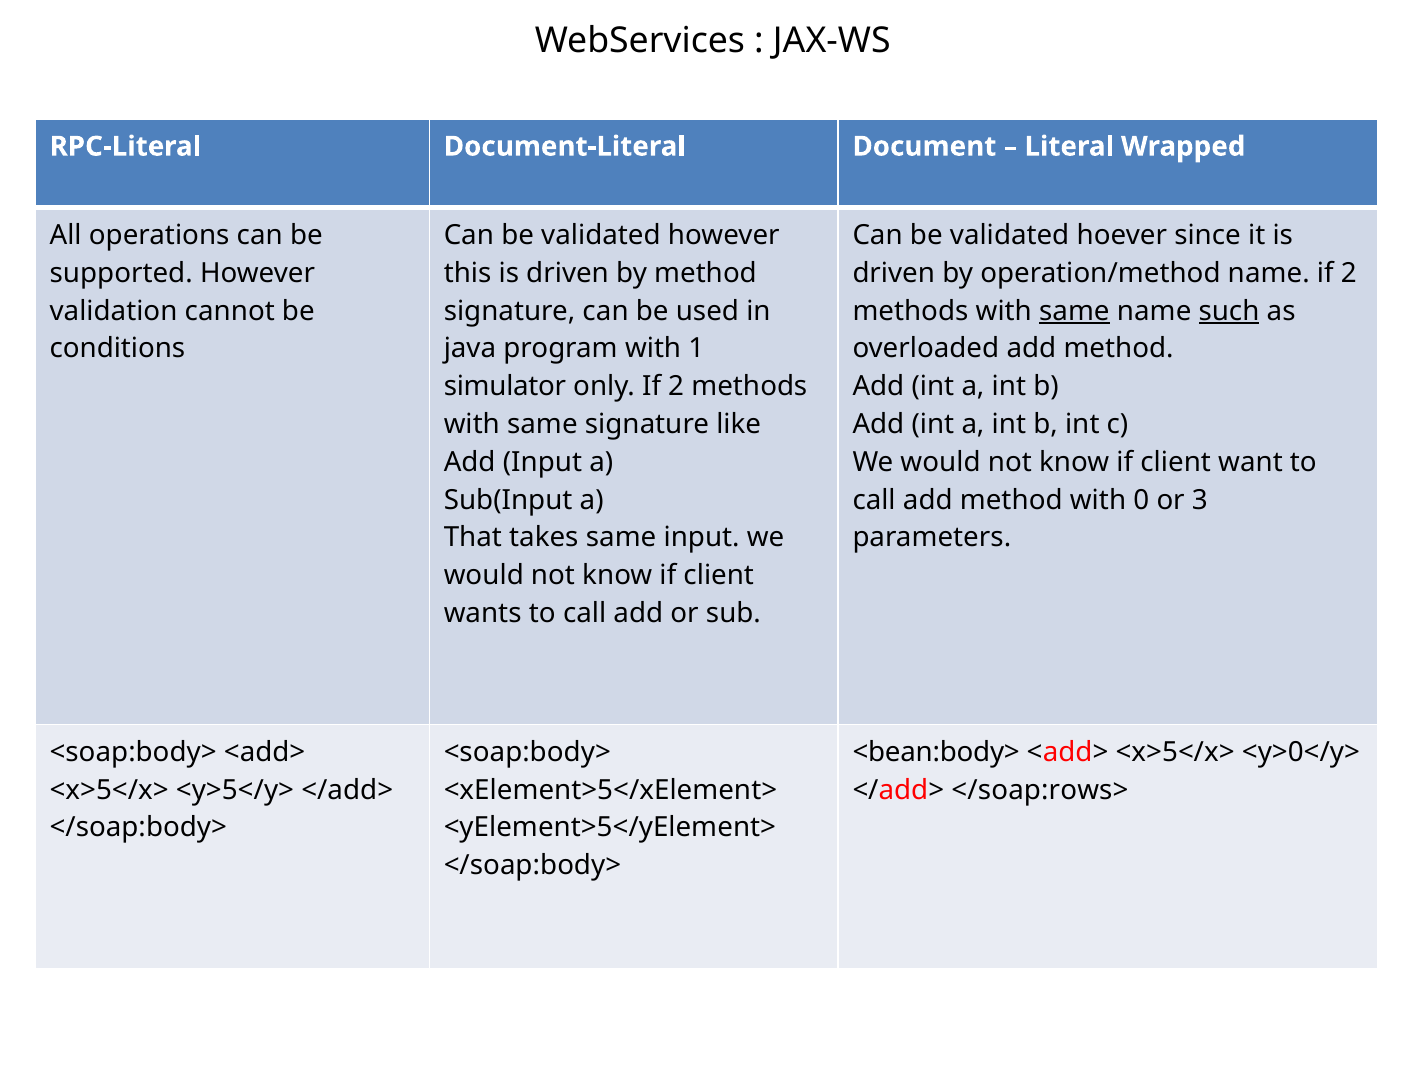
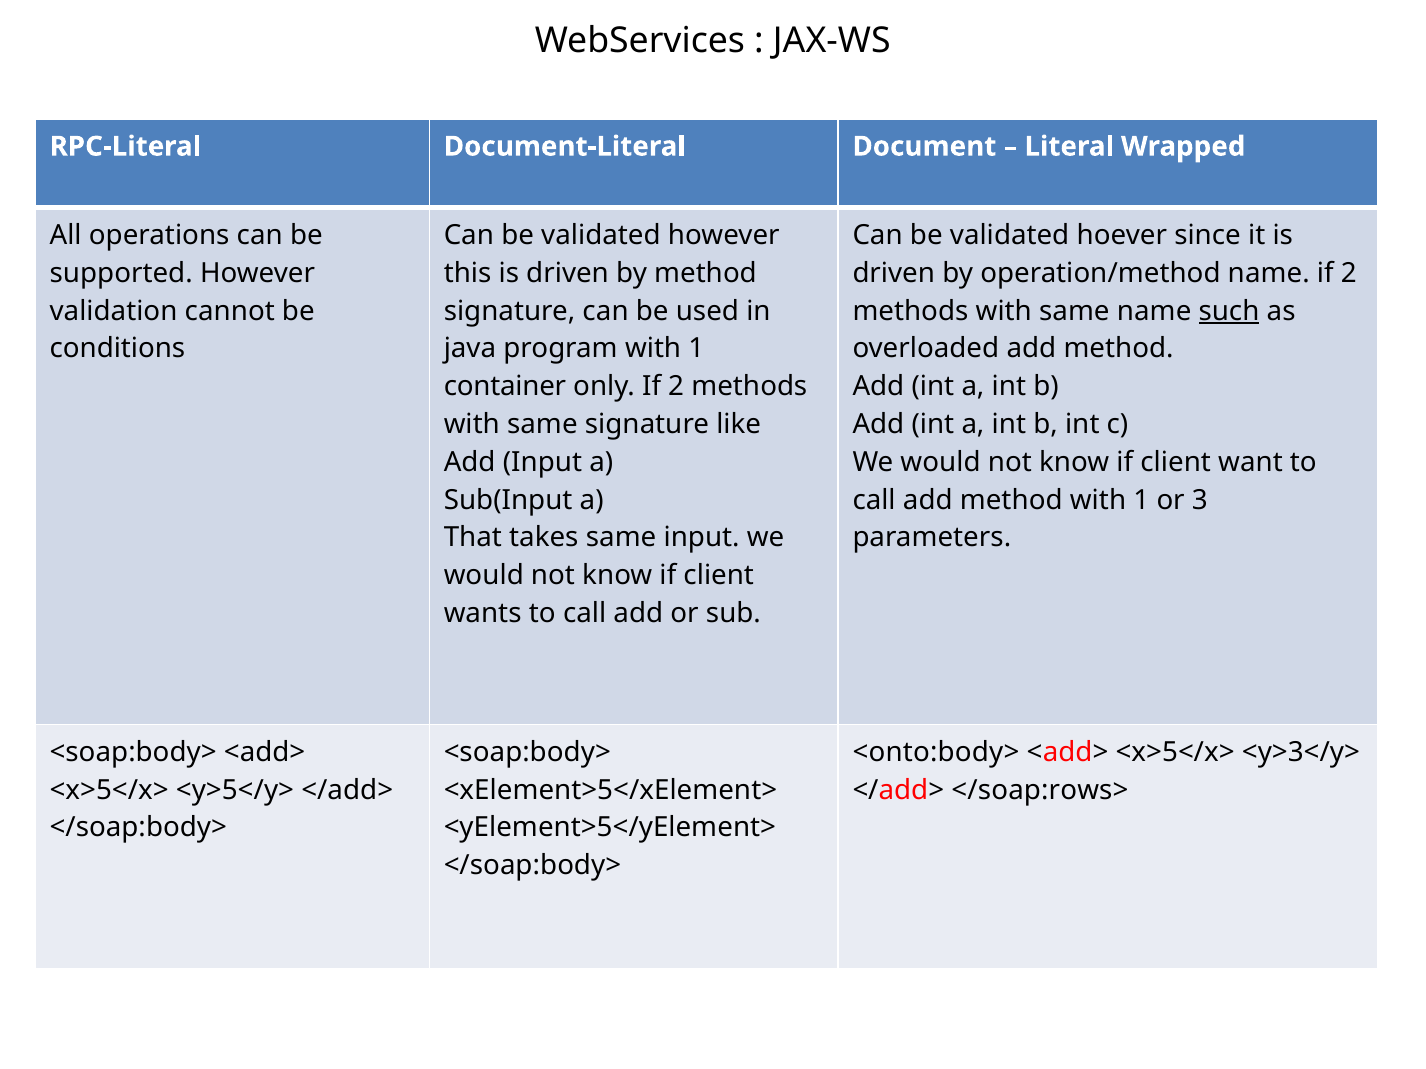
same underline: present -> none (1074, 311)
simulator: simulator -> container (505, 387)
method with 0: 0 -> 1 (1141, 500)
<bean:body>: <bean:body> -> <onto:body> (936, 753)
<y>0</y>: <y>0</y> -> <y>3</y> (1301, 753)
